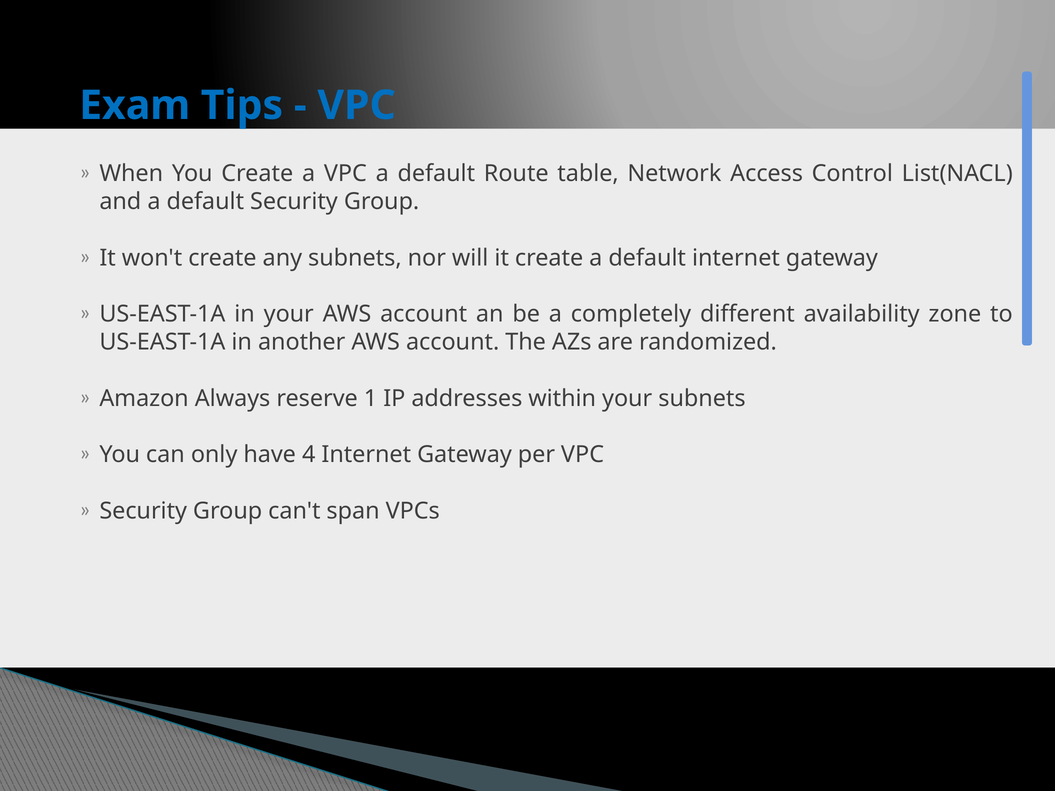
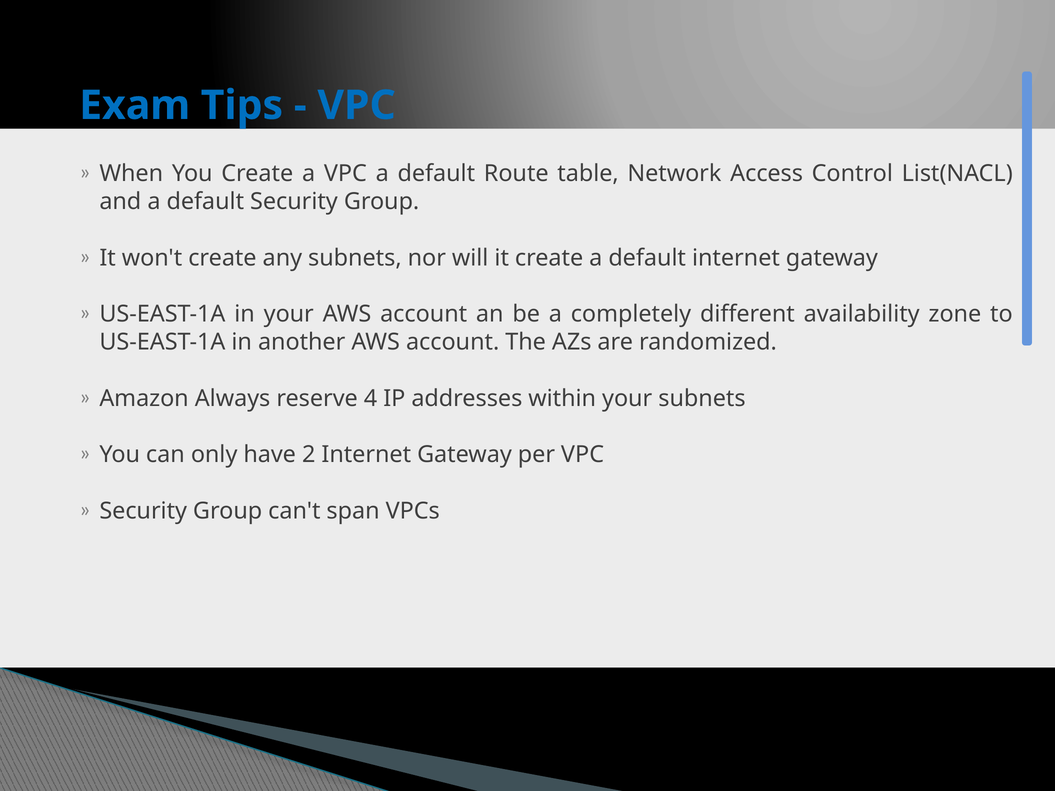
1: 1 -> 4 (371, 398)
4: 4 -> 2 (309, 455)
